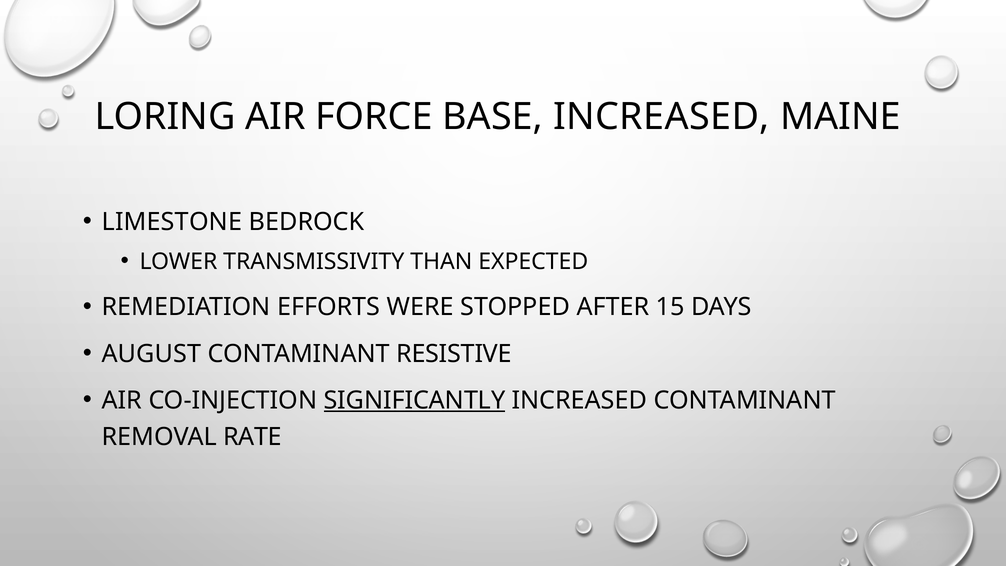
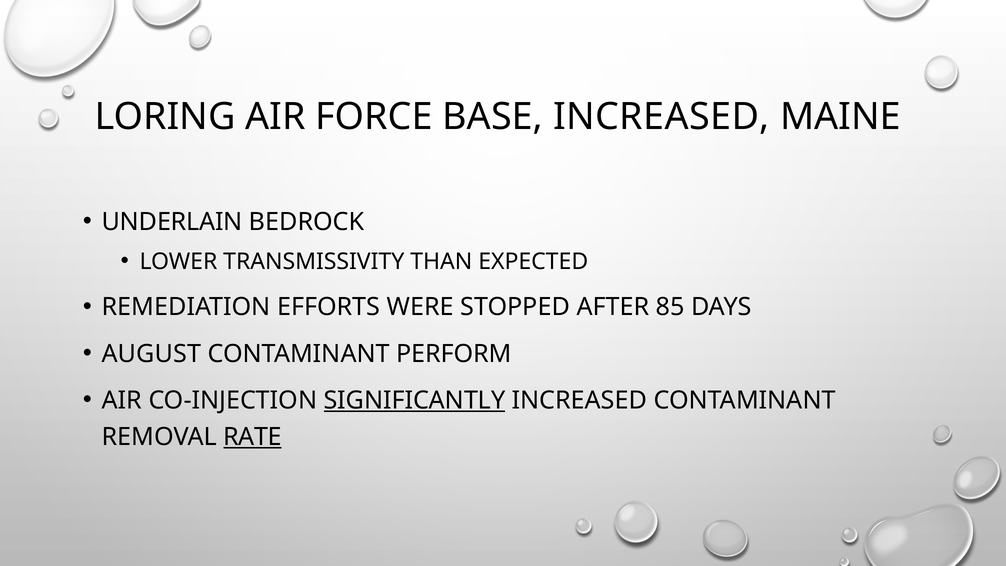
LIMESTONE: LIMESTONE -> UNDERLAIN (172, 222)
15: 15 -> 85 (670, 307)
RESISTIVE: RESISTIVE -> PERFORM (454, 354)
RATE underline: none -> present (253, 437)
